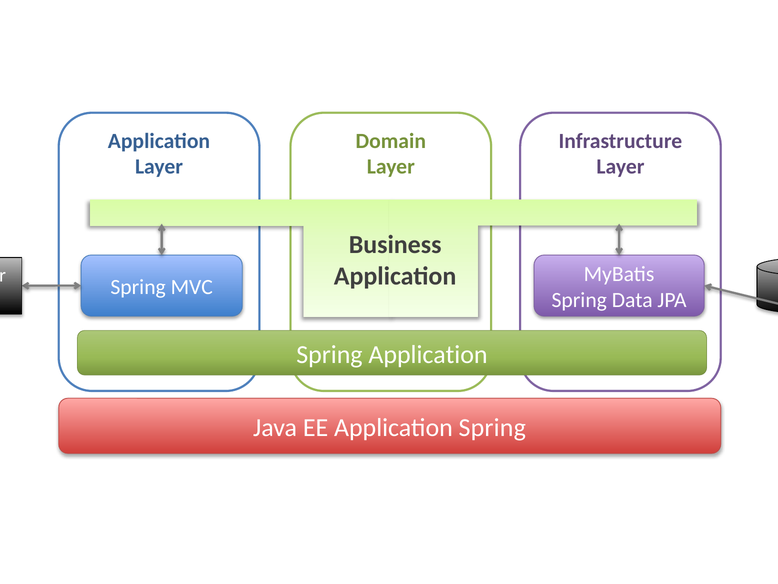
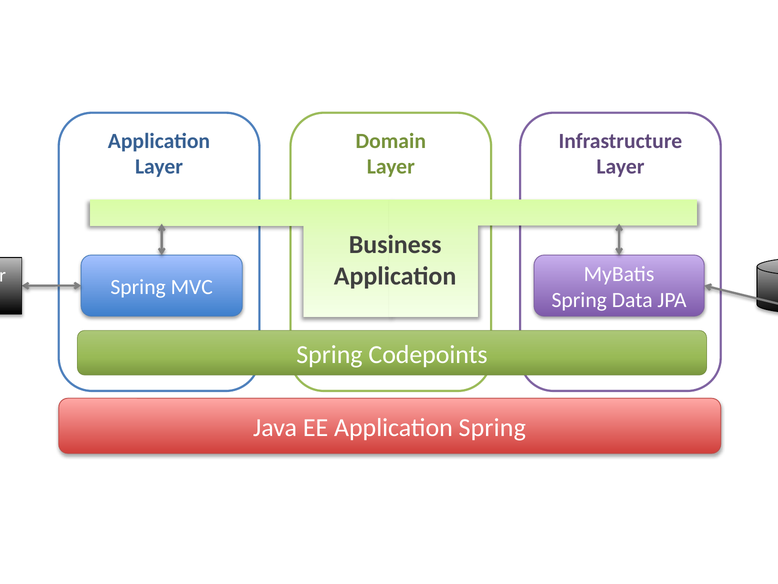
Spring Application: Application -> Codepoints (428, 354)
